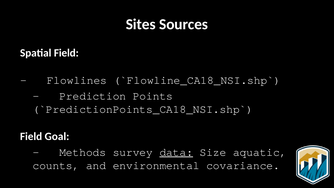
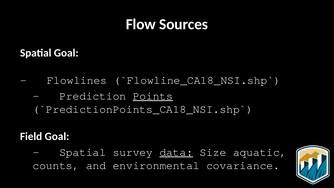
Sites: Sites -> Flow (141, 24)
Spatial Field: Field -> Goal (66, 53)
Points underline: none -> present (153, 96)
Methods: Methods -> Spatial (83, 152)
